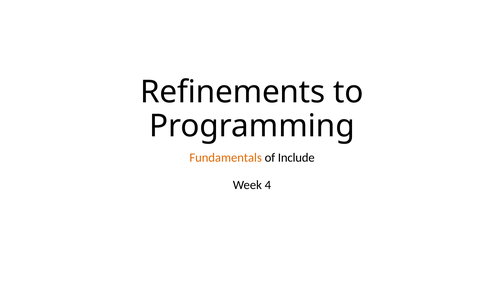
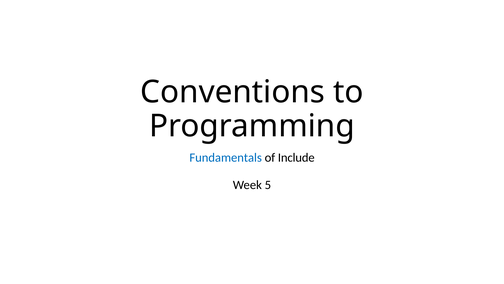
Refinements: Refinements -> Conventions (233, 92)
Fundamentals colour: orange -> blue (226, 158)
4: 4 -> 5 (268, 185)
